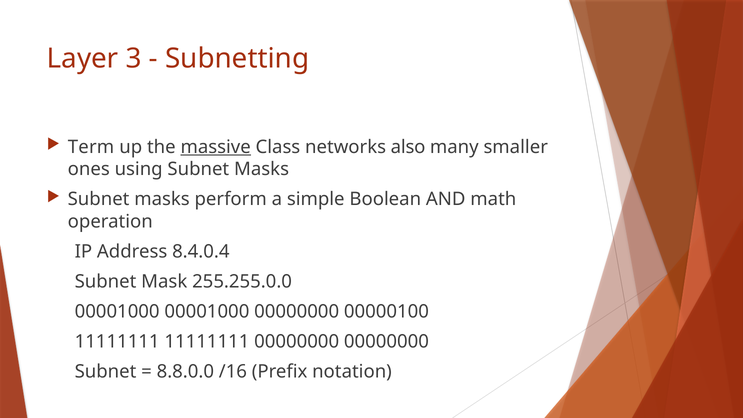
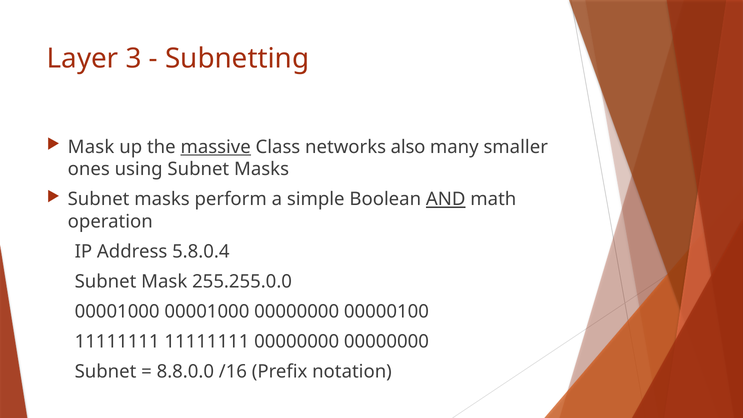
Term: Term -> Mask (91, 147)
AND underline: none -> present (446, 199)
8.4.0.4: 8.4.0.4 -> 5.8.0.4 (201, 252)
